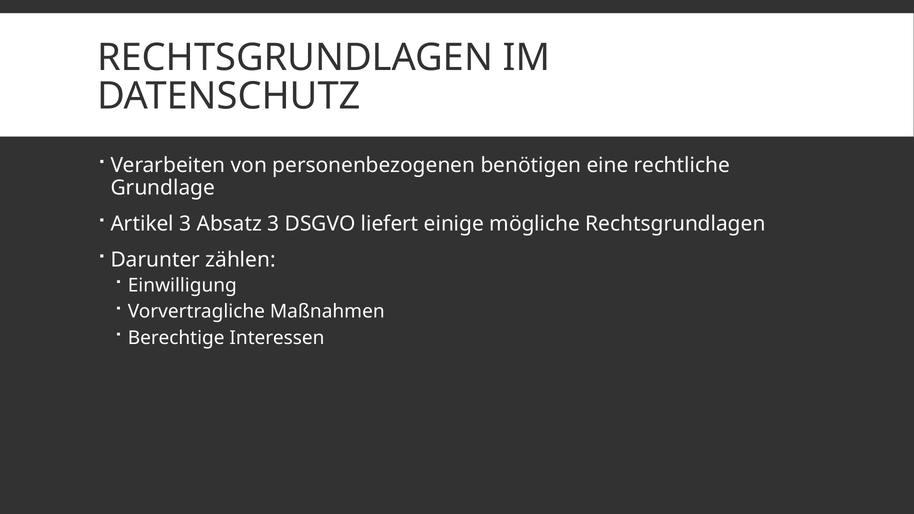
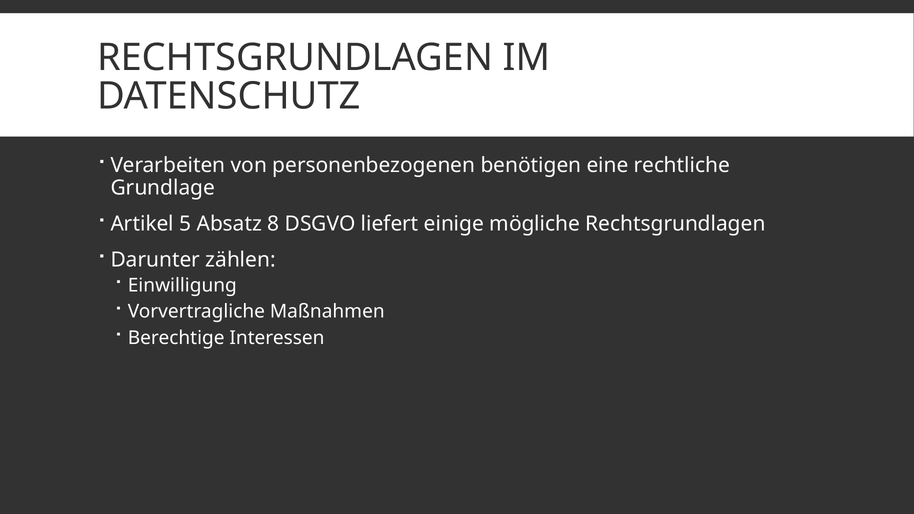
Artikel 3: 3 -> 5 (185, 224)
Absatz 3: 3 -> 8 (273, 224)
